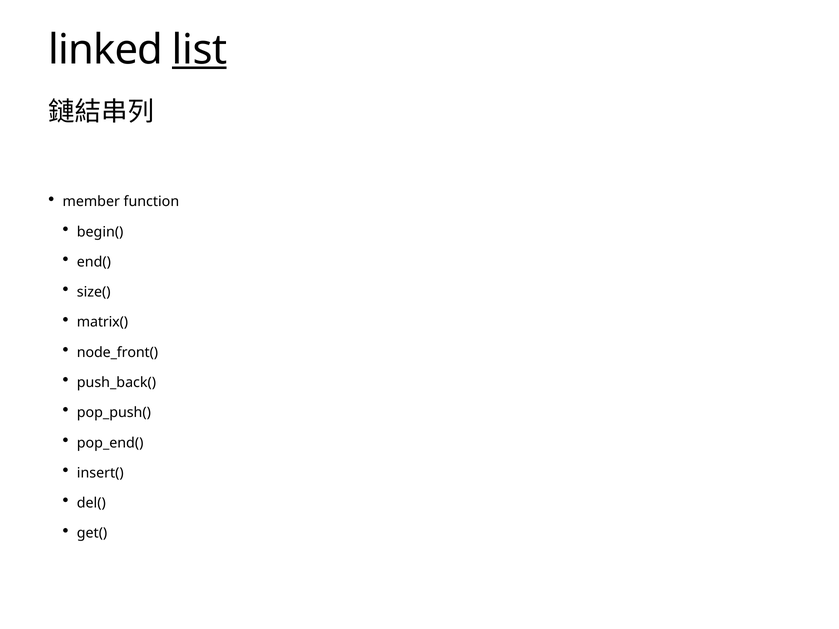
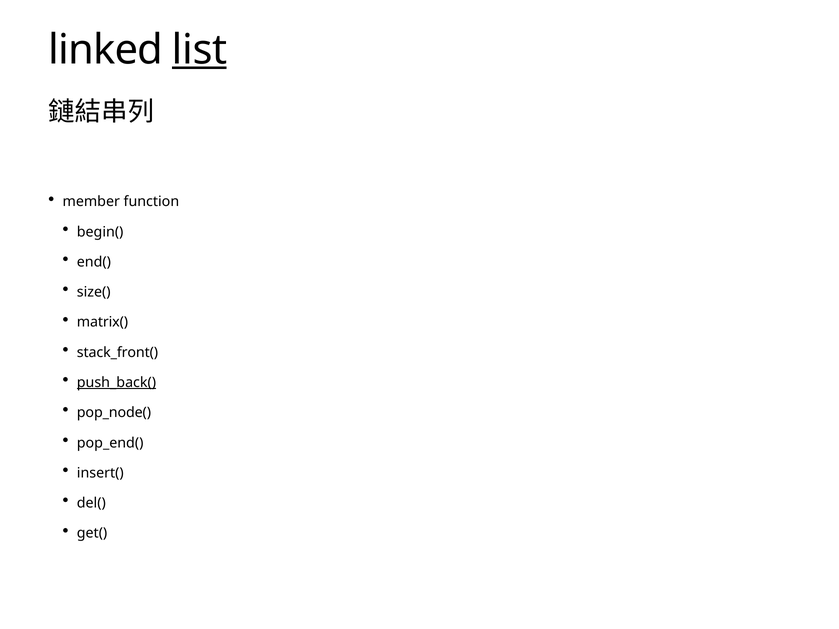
node_front(: node_front( -> stack_front( (117, 353)
push_back( underline: none -> present (116, 383)
pop_push(: pop_push( -> pop_node( (114, 413)
